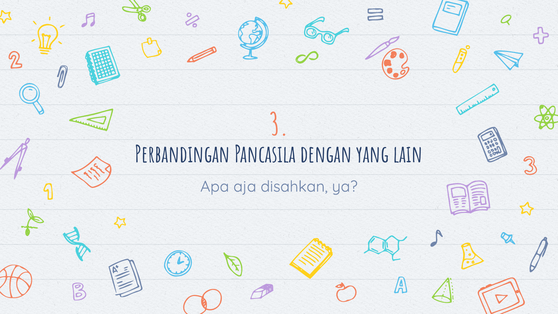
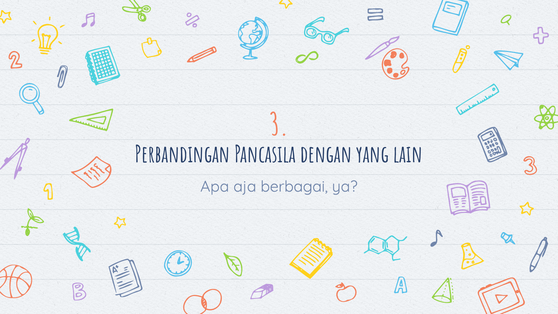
disahkan: disahkan -> berbagai (294, 186)
